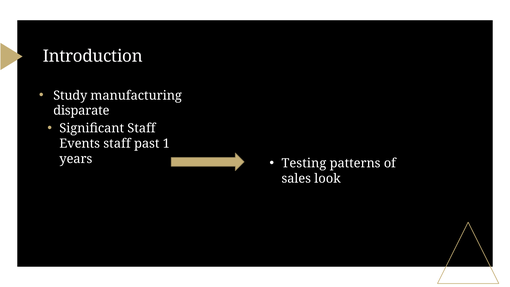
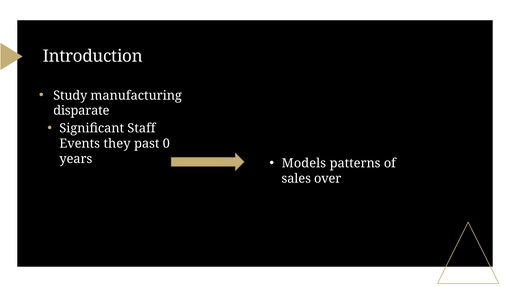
Events staff: staff -> they (117, 143)
1: 1 -> 0 (166, 143)
Testing: Testing -> Models (304, 163)
look: look -> over (328, 179)
